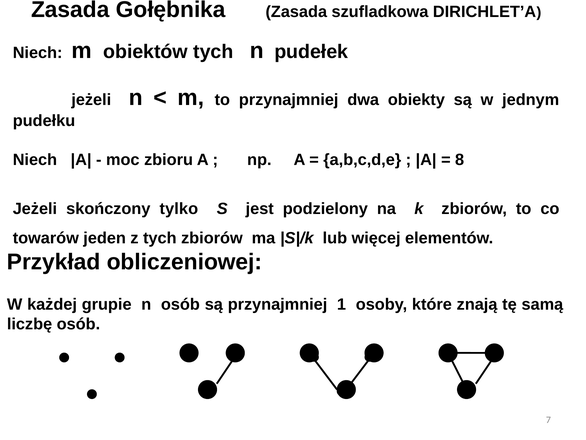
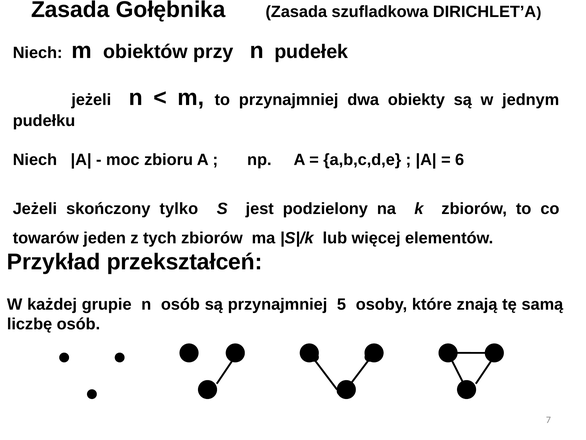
obiektów tych: tych -> przy (213, 52)
8: 8 -> 6 (460, 160)
obliczeniowej: obliczeniowej -> przekształceń (184, 262)
1: 1 -> 5 (342, 304)
